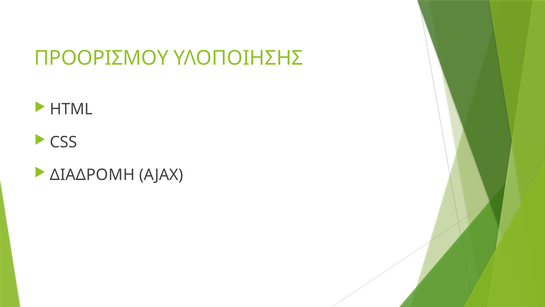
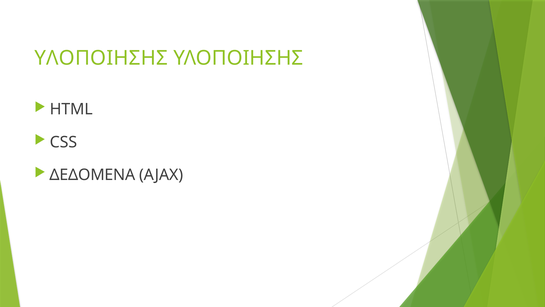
ΠΡΟΟΡΙΣΜΟΥ: ΠΡΟΟΡΙΣΜΟΥ -> ΥΛΟΠΟΙΗΣΗΣ (101, 58)
ΔΙΑΔΡΟΜΗ: ΔΙΑΔΡΟΜΗ -> ΔΕΔΟΜΕΝΑ (92, 175)
